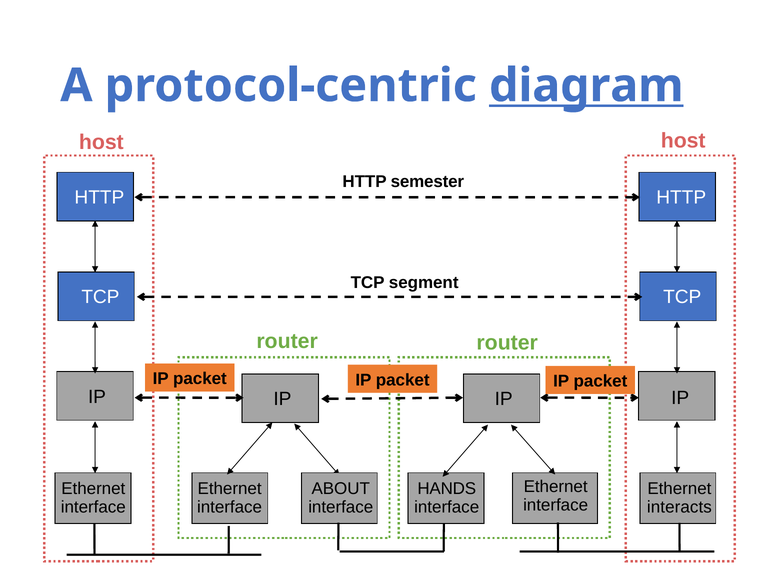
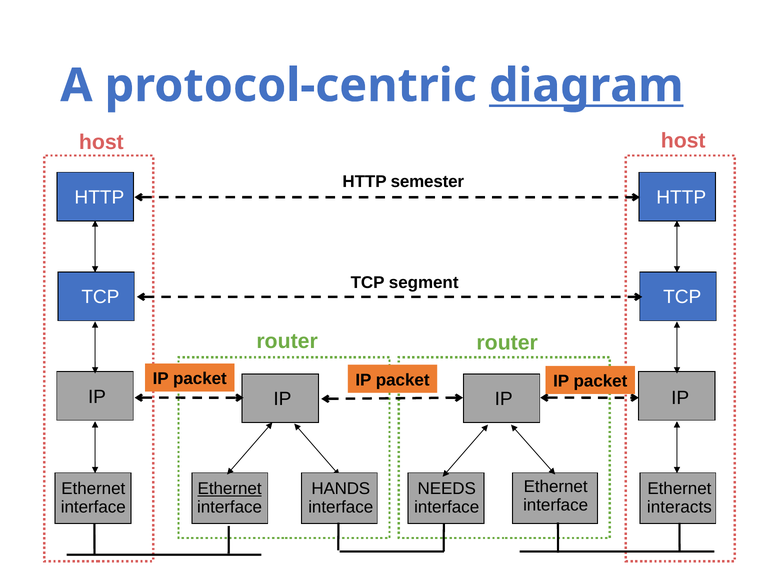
Ethernet underline: none -> present (230, 488)
ABOUT: ABOUT -> HANDS (341, 488)
HANDS: HANDS -> NEEDS (447, 488)
